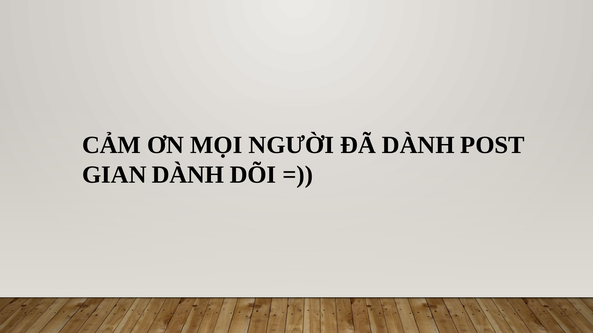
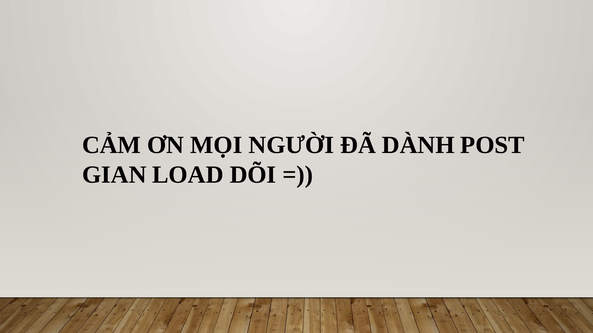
GIAN DÀNH: DÀNH -> LOAD (188, 175)
